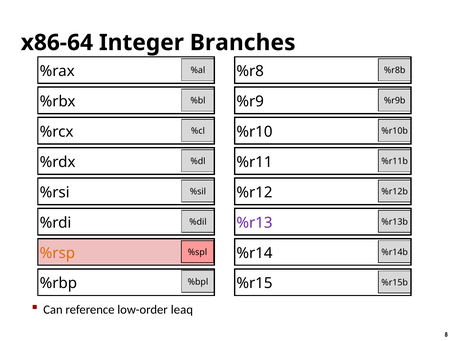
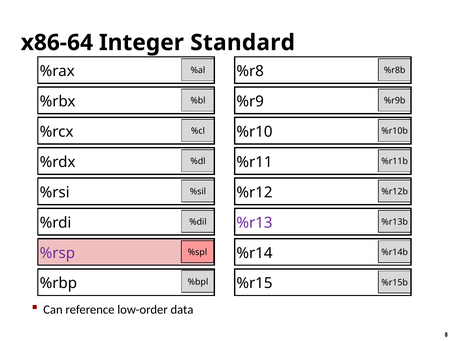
Branches: Branches -> Standard (243, 43)
%rsp colour: orange -> purple (57, 253)
leaq: leaq -> data (182, 309)
